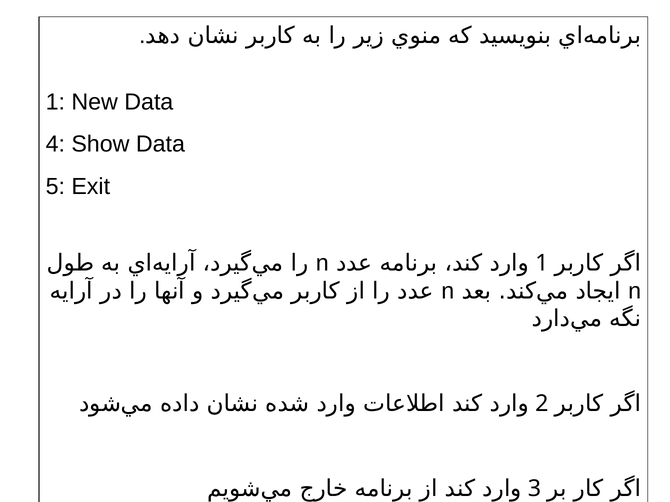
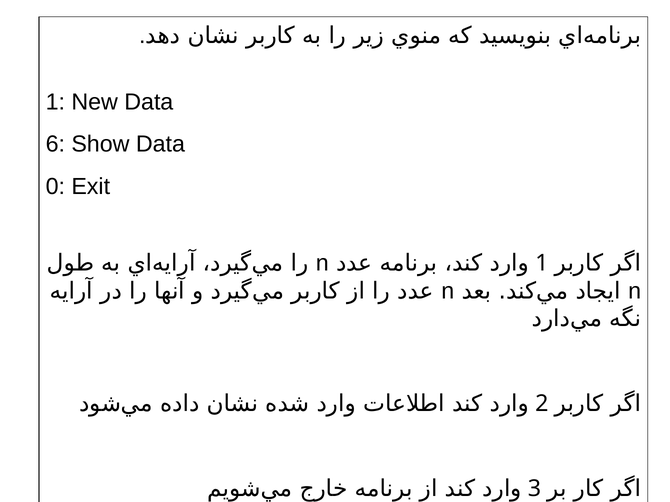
4: 4 -> 6 (55, 144)
5: 5 -> 0 (55, 187)
